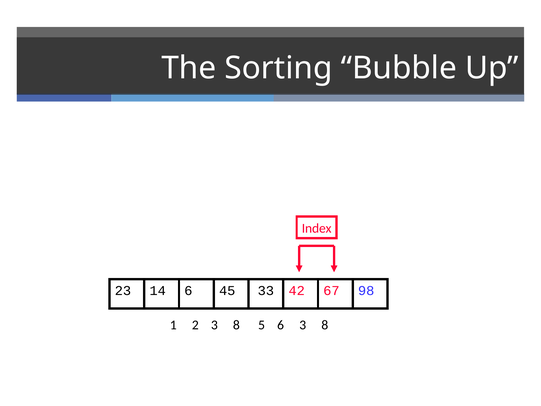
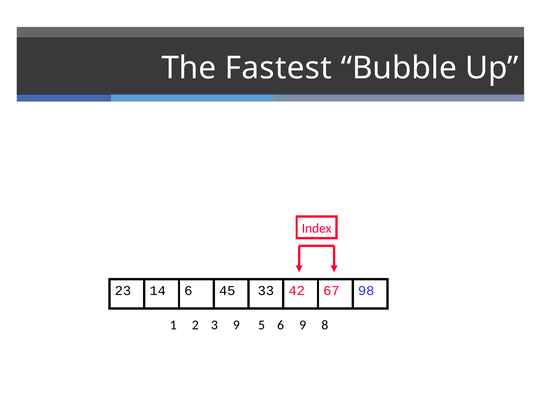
Sorting: Sorting -> Fastest (278, 68)
2 3 8: 8 -> 9 (236, 325)
6 3: 3 -> 9 (303, 325)
